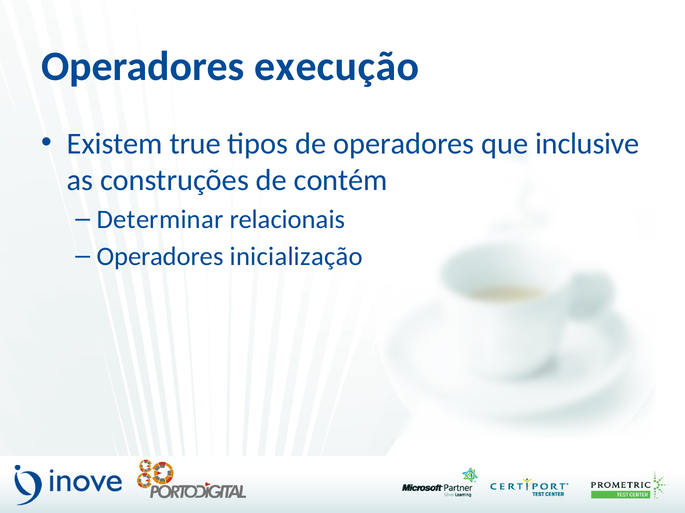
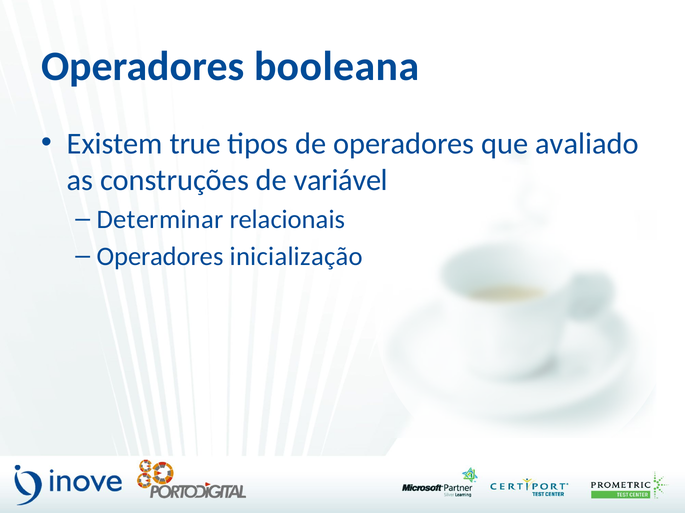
execução: execução -> booleana (337, 66)
inclusive: inclusive -> avaliado (587, 144)
contém: contém -> variável (341, 180)
